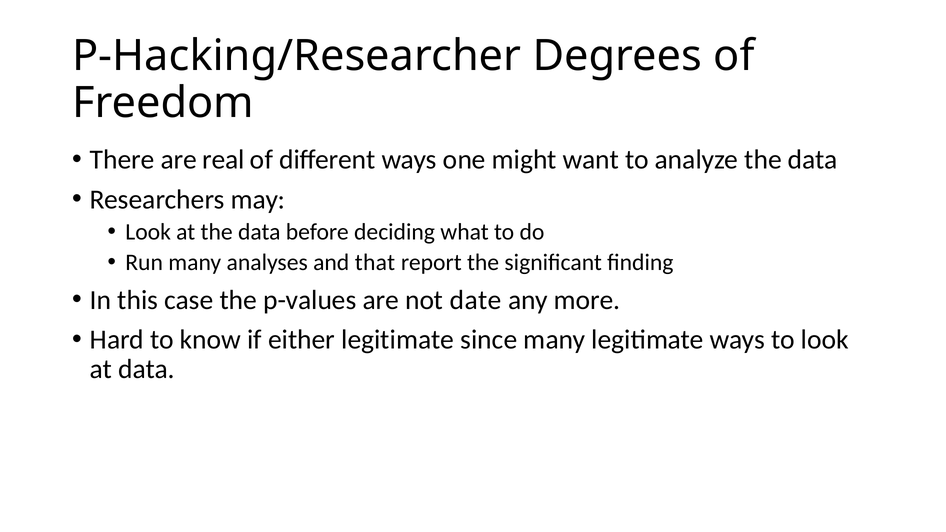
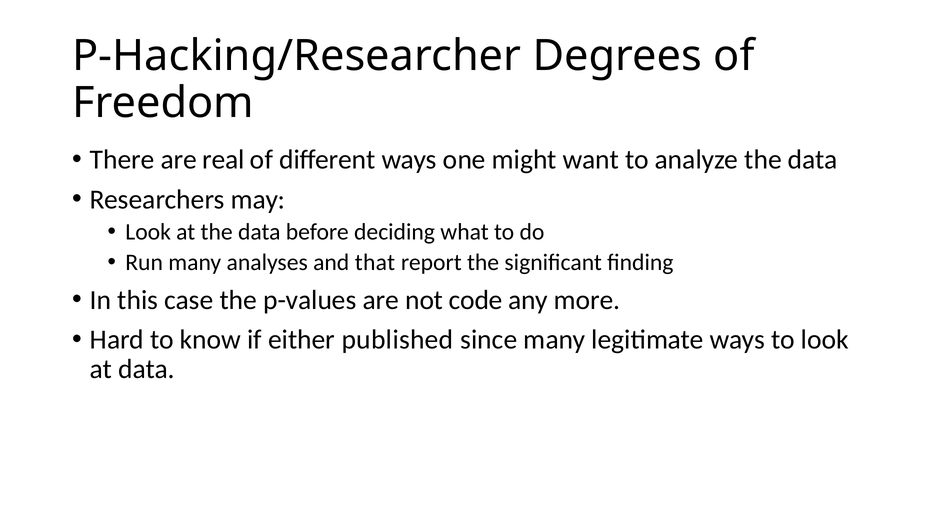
date: date -> code (476, 300)
either legitimate: legitimate -> published (398, 340)
